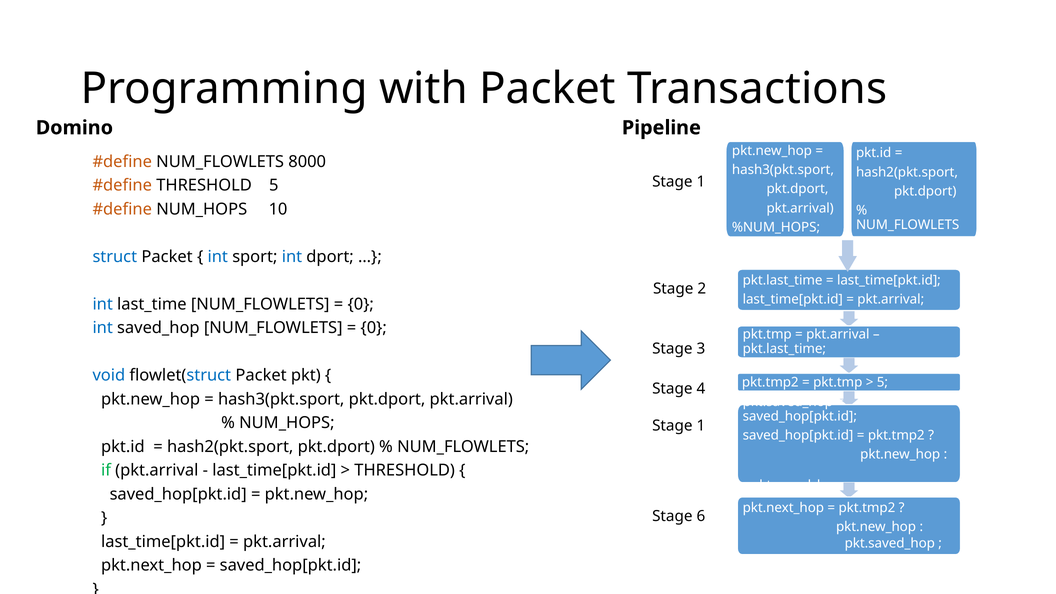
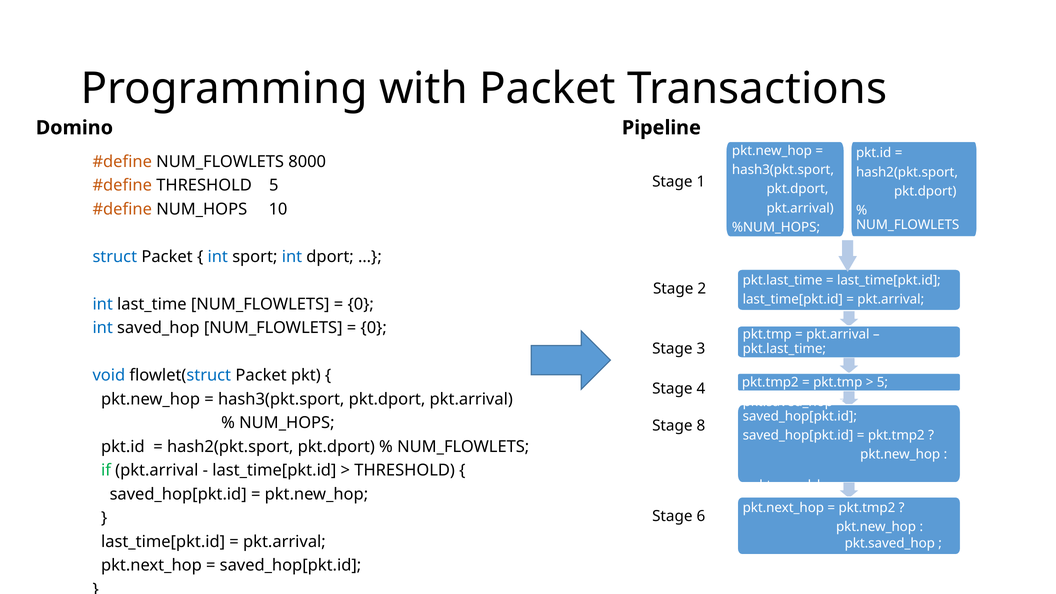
1: 1 -> 8 (701, 426)
